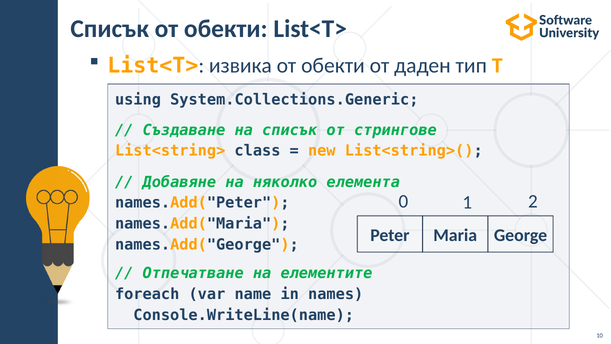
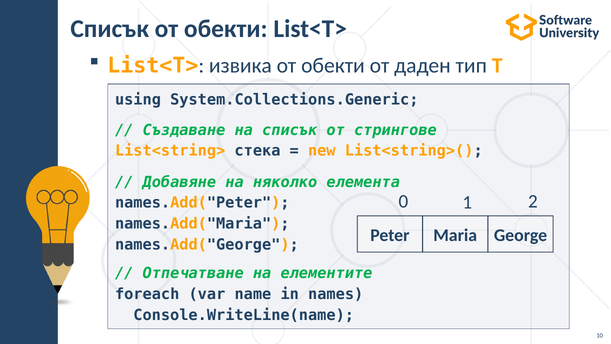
class: class -> стека (257, 151)
